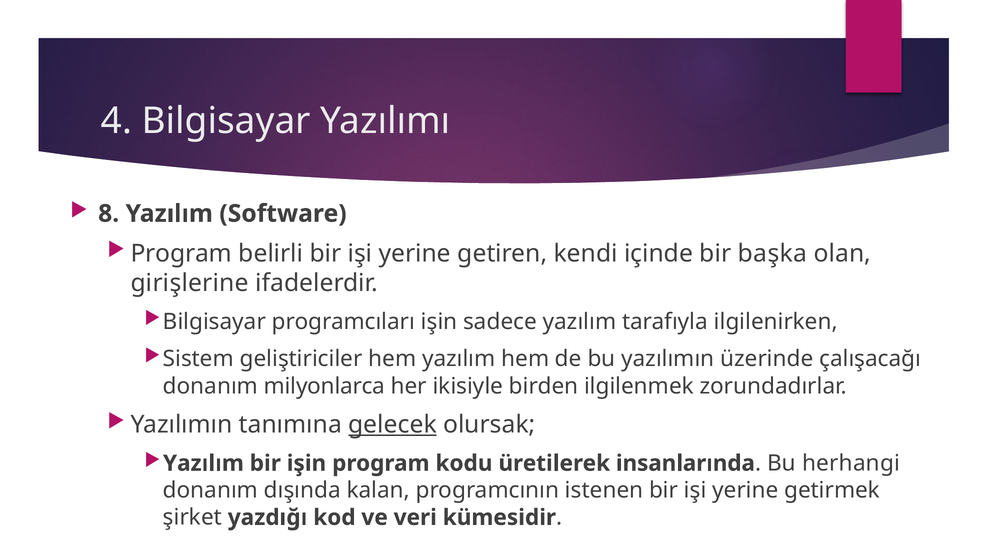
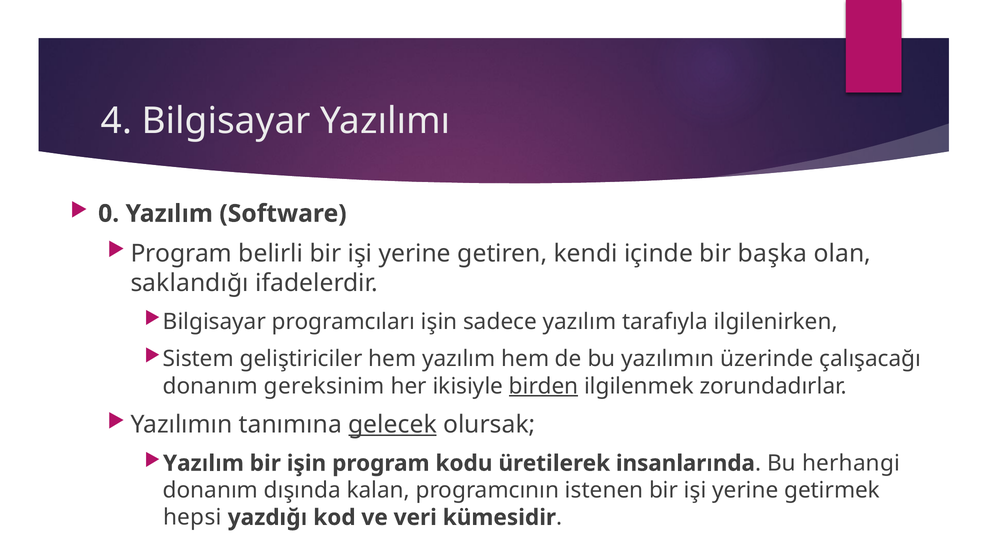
8: 8 -> 0 (109, 214)
girişlerine: girişlerine -> saklandığı (190, 283)
milyonlarca: milyonlarca -> gereksinim (324, 387)
birden underline: none -> present (544, 387)
şirket: şirket -> hepsi (192, 518)
